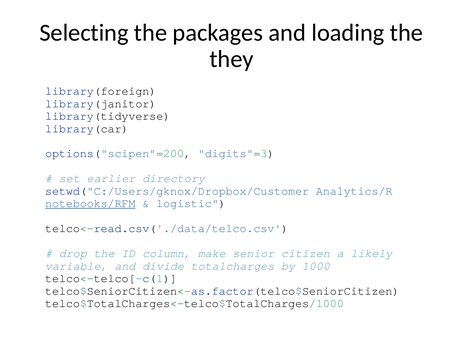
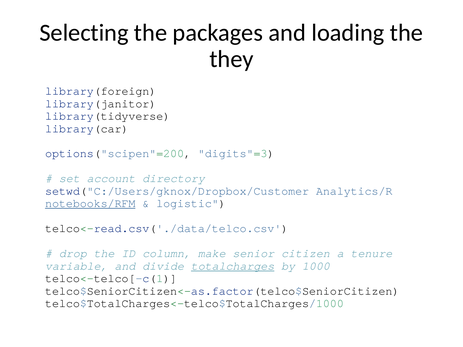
earlier: earlier -> account (111, 179)
likely: likely -> tenure (372, 254)
totalcharges underline: none -> present (233, 266)
